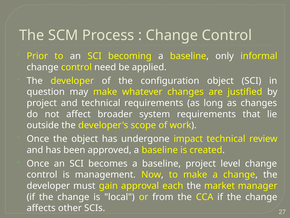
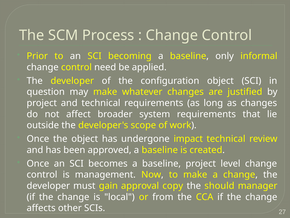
each: each -> copy (173, 185)
market: market -> should (219, 185)
